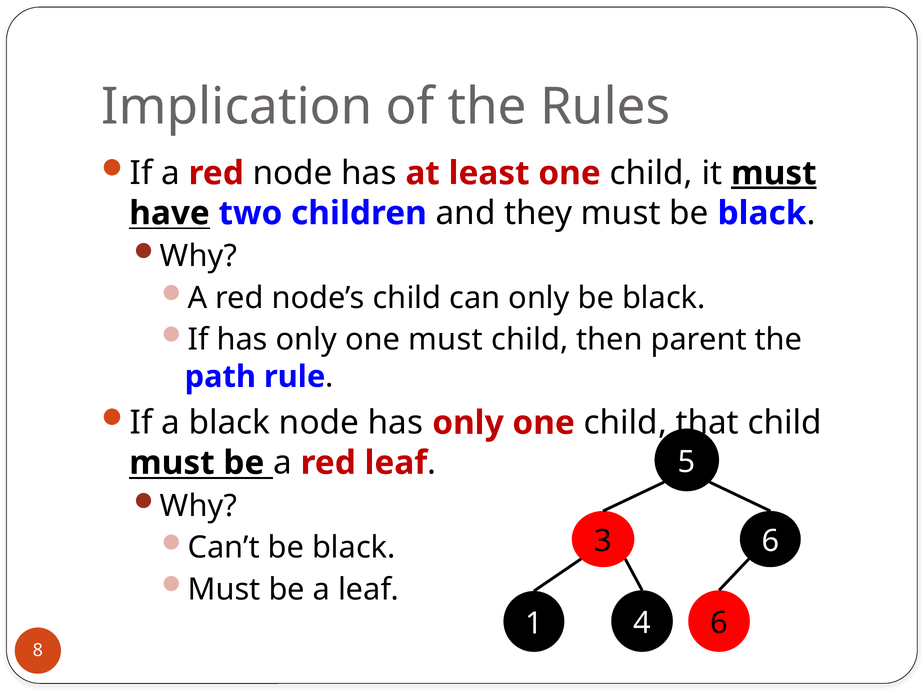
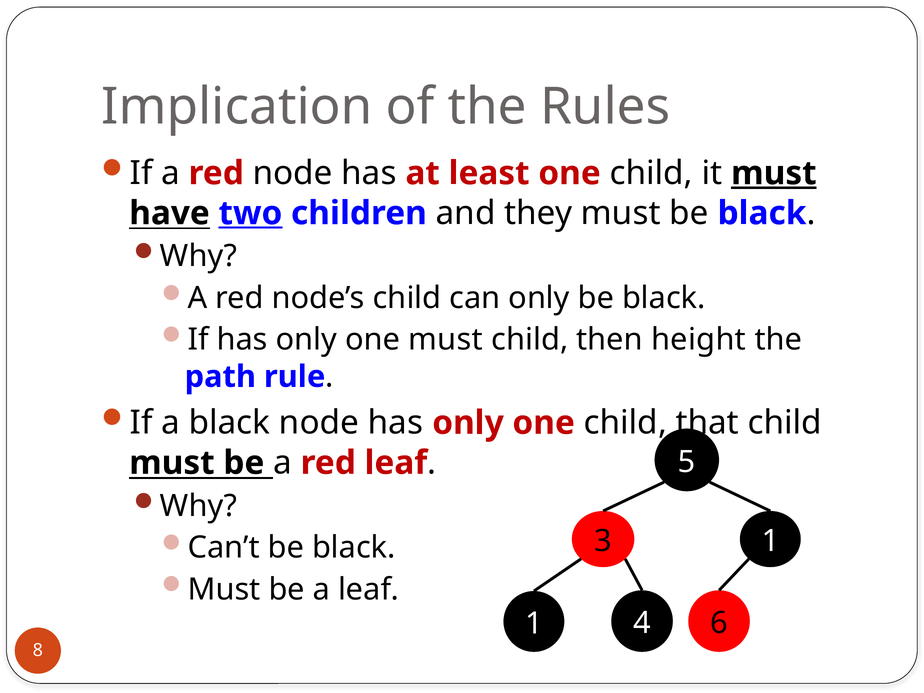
two underline: none -> present (250, 213)
parent: parent -> height (699, 340)
3 6: 6 -> 1 (770, 541)
